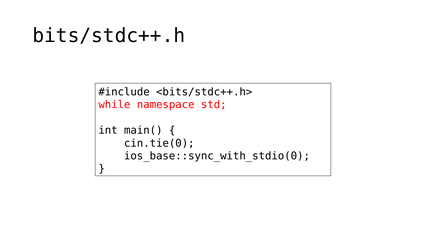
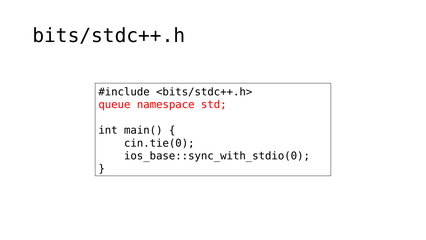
while: while -> queue (114, 105)
